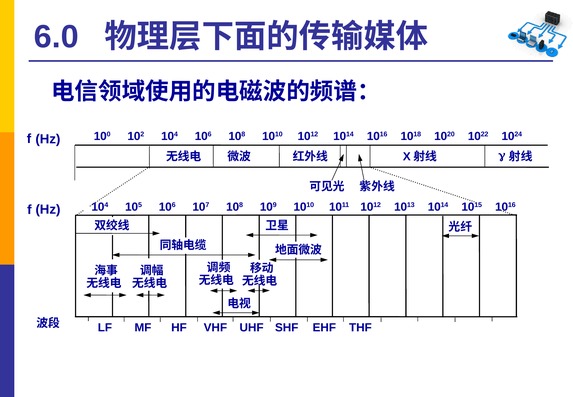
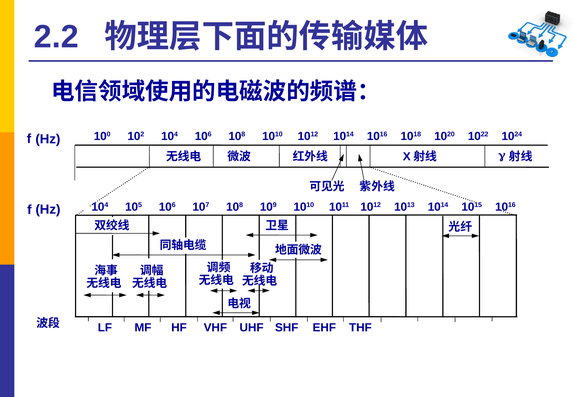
6.0: 6.0 -> 2.2 (56, 37)
